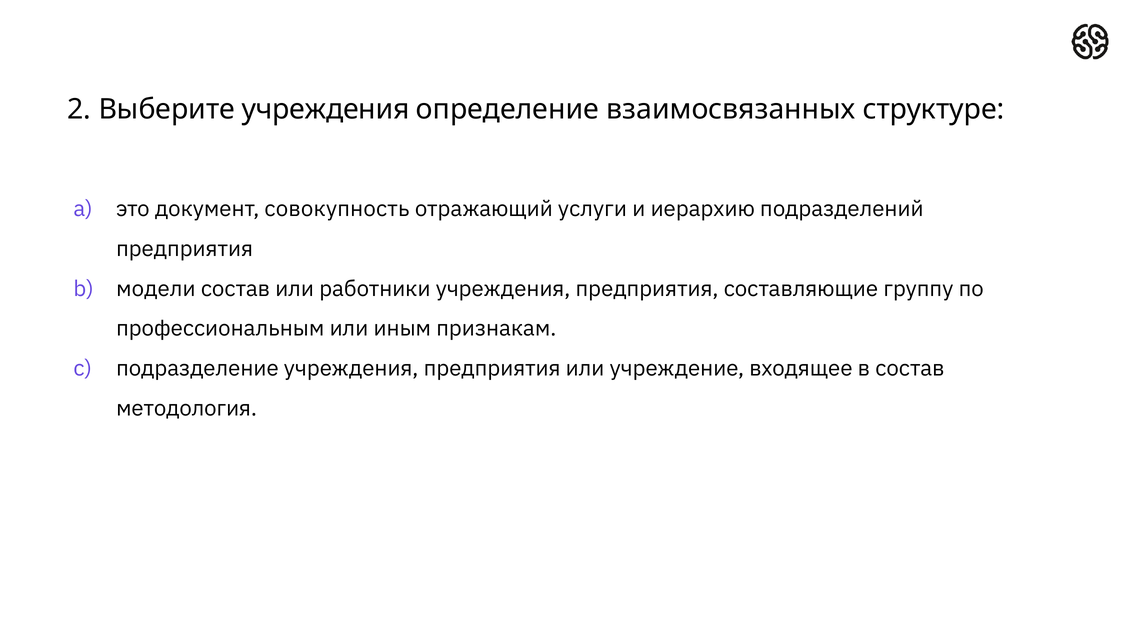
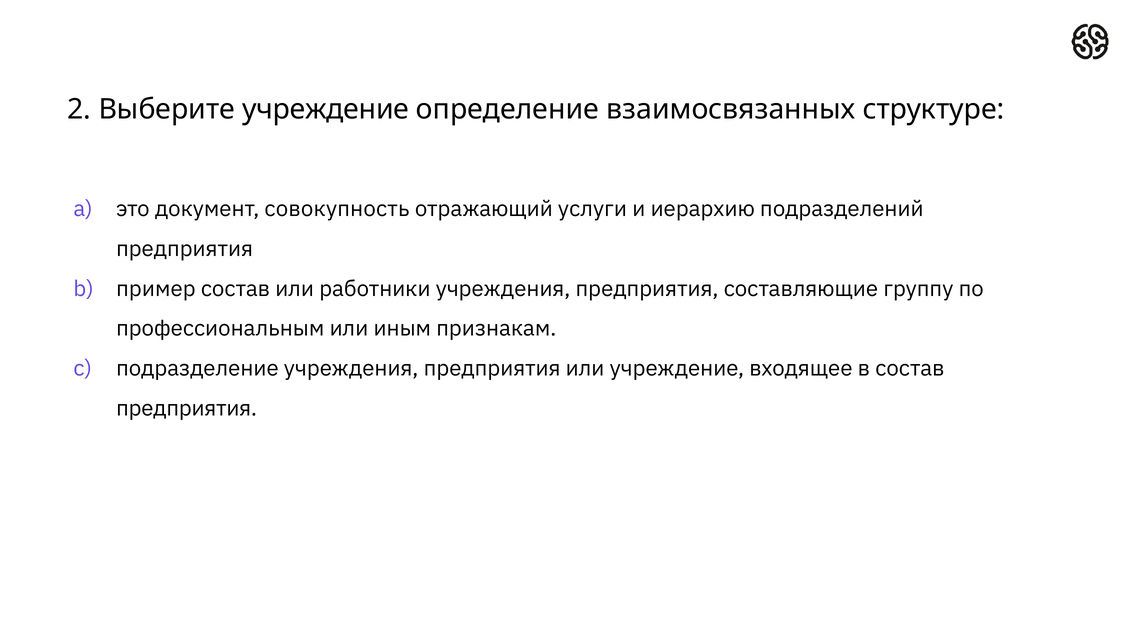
Выберите учреждения: учреждения -> учреждение (326, 109)
модели: модели -> пример (156, 289)
методология: методология -> предприятия (187, 408)
